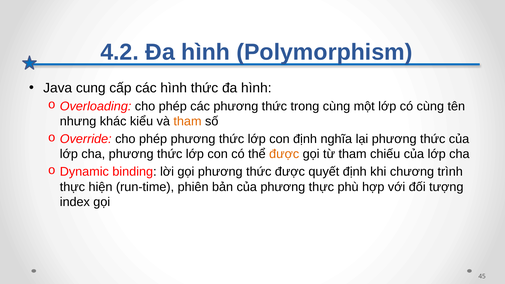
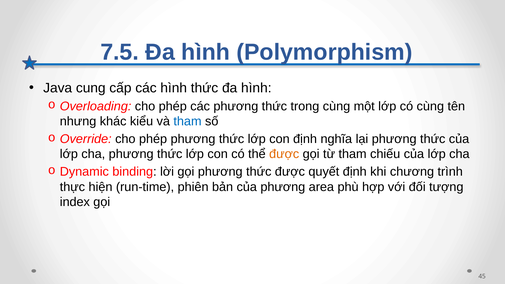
4.2: 4.2 -> 7.5 (120, 52)
tham colour: orange -> blue (188, 121)
phương thực: thực -> area (321, 187)
